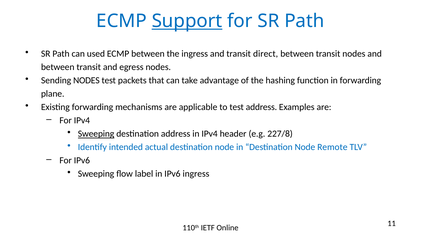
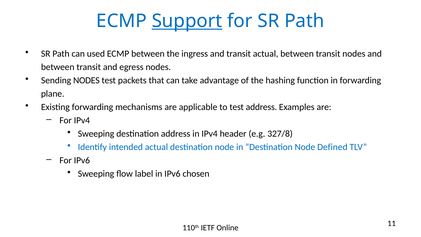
transit direct: direct -> actual (266, 54)
Sweeping underline: present -> none (96, 134)
227/8: 227/8 -> 327/8 (280, 134)
Remote: Remote -> Defined (332, 147)
IPv6 ingress: ingress -> chosen (196, 174)
